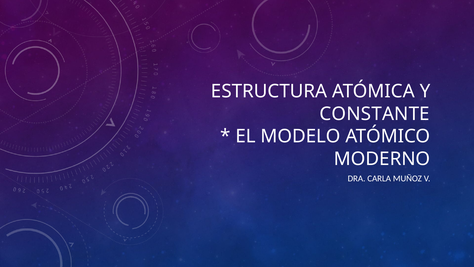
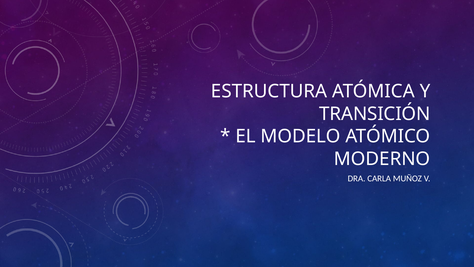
CONSTANTE: CONSTANTE -> TRANSICIÓN (375, 114)
